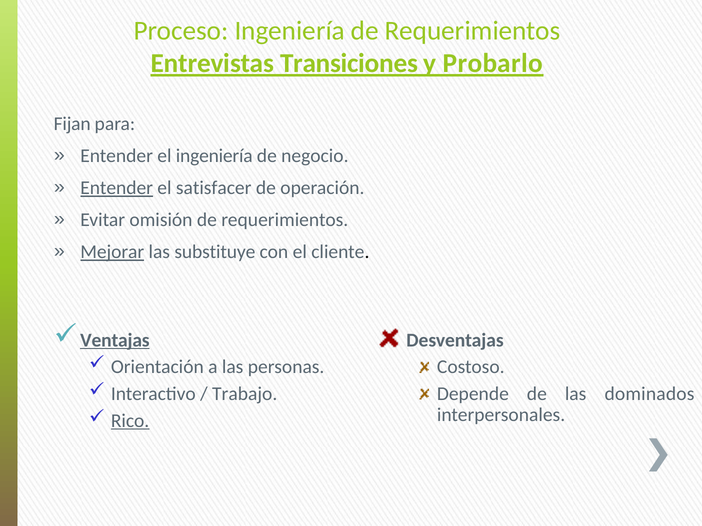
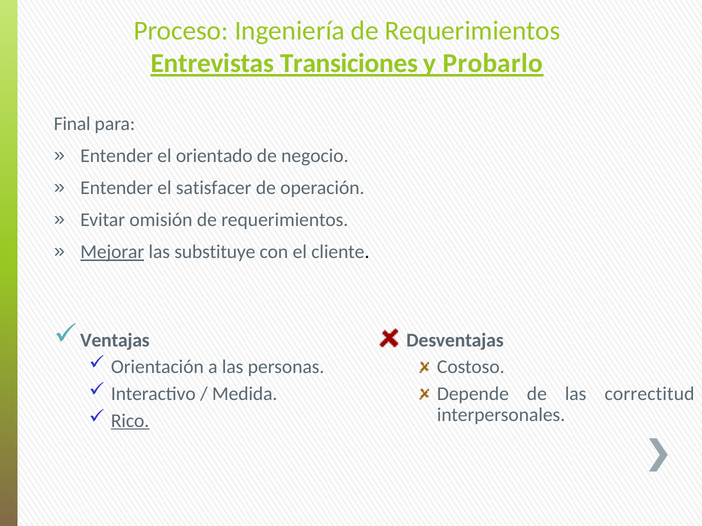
Fijan: Fijan -> Final (72, 124)
el ingeniería: ingeniería -> orientado (214, 156)
Entender underline: present -> none (117, 188)
Ventajas underline: present -> none (115, 341)
Trabajo: Trabajo -> Medida (245, 394)
dominados: dominados -> correctitud (649, 394)
